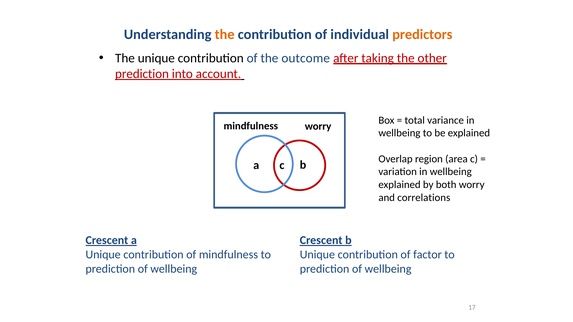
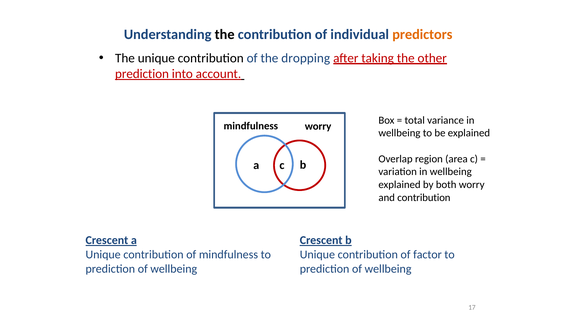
the colour: orange -> black (225, 34)
outcome: outcome -> dropping (306, 58)
and correlations: correlations -> contribution (424, 198)
